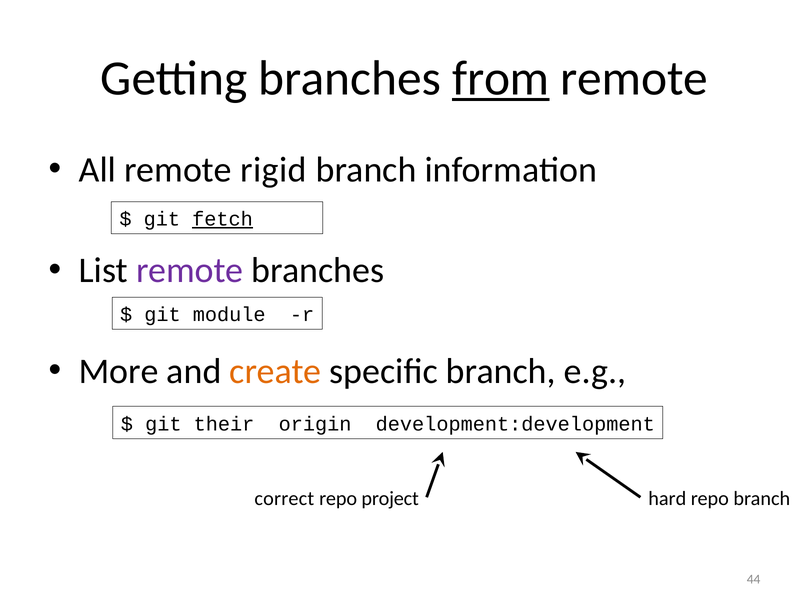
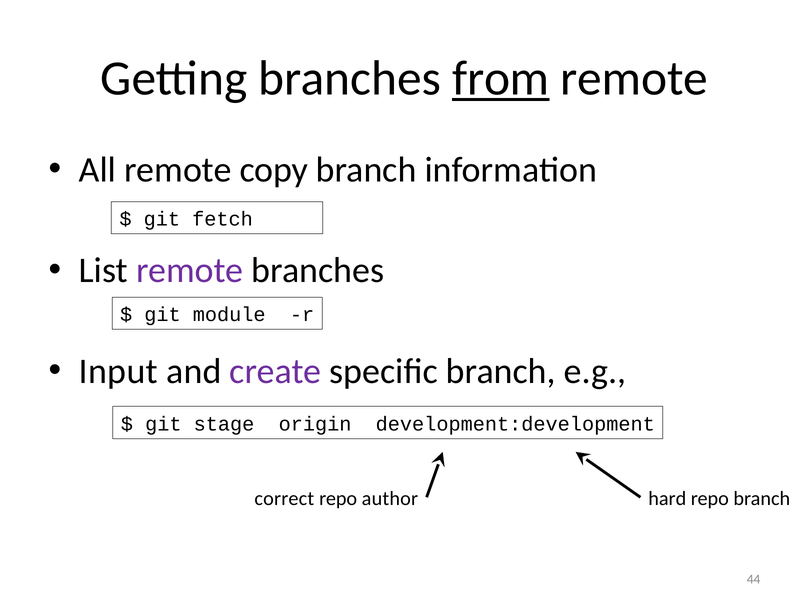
rigid: rigid -> copy (274, 170)
fetch underline: present -> none (223, 219)
More: More -> Input (118, 371)
create colour: orange -> purple (275, 371)
their: their -> stage (224, 424)
project: project -> author (390, 498)
